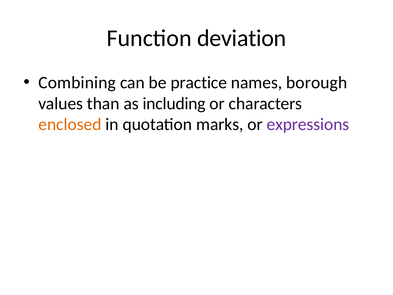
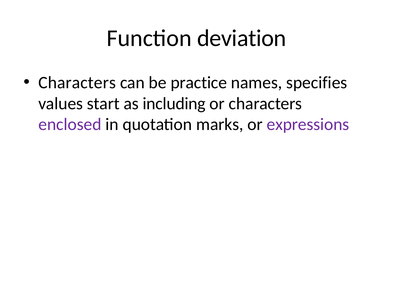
Combining: Combining -> Characters (77, 82)
borough: borough -> specifies (317, 82)
than: than -> start (103, 103)
enclosed colour: orange -> purple (70, 124)
